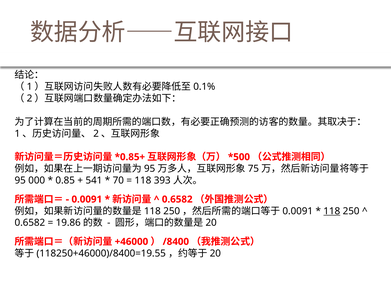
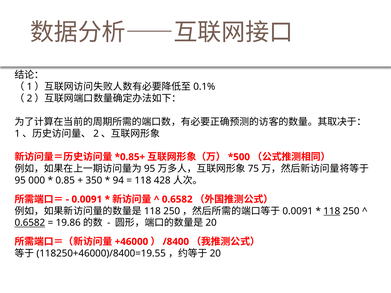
541: 541 -> 350 (94, 181)
70: 70 -> 94 (118, 181)
393: 393 -> 428 (162, 181)
0.6582 underline: none -> present (30, 223)
